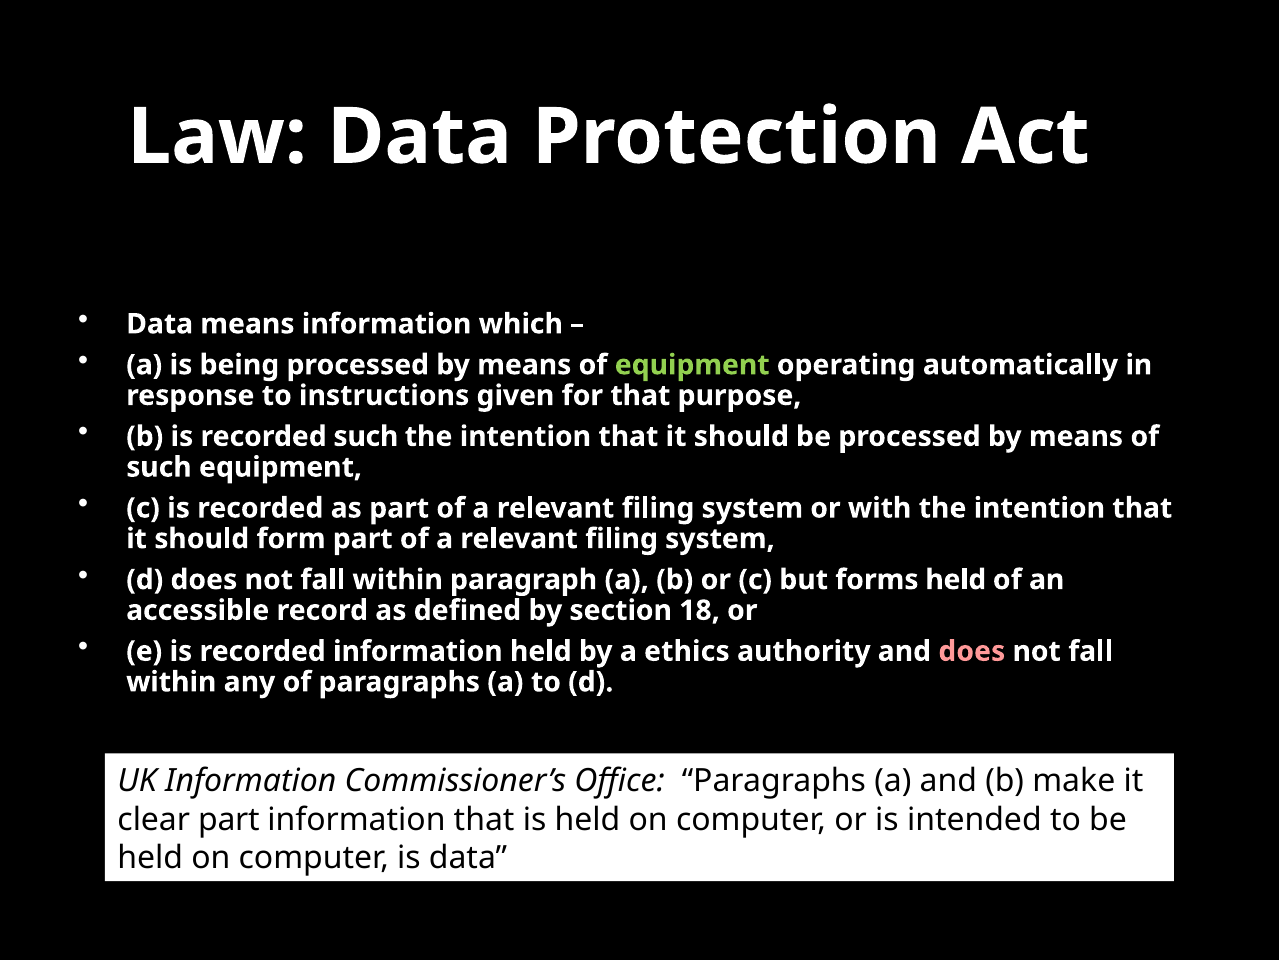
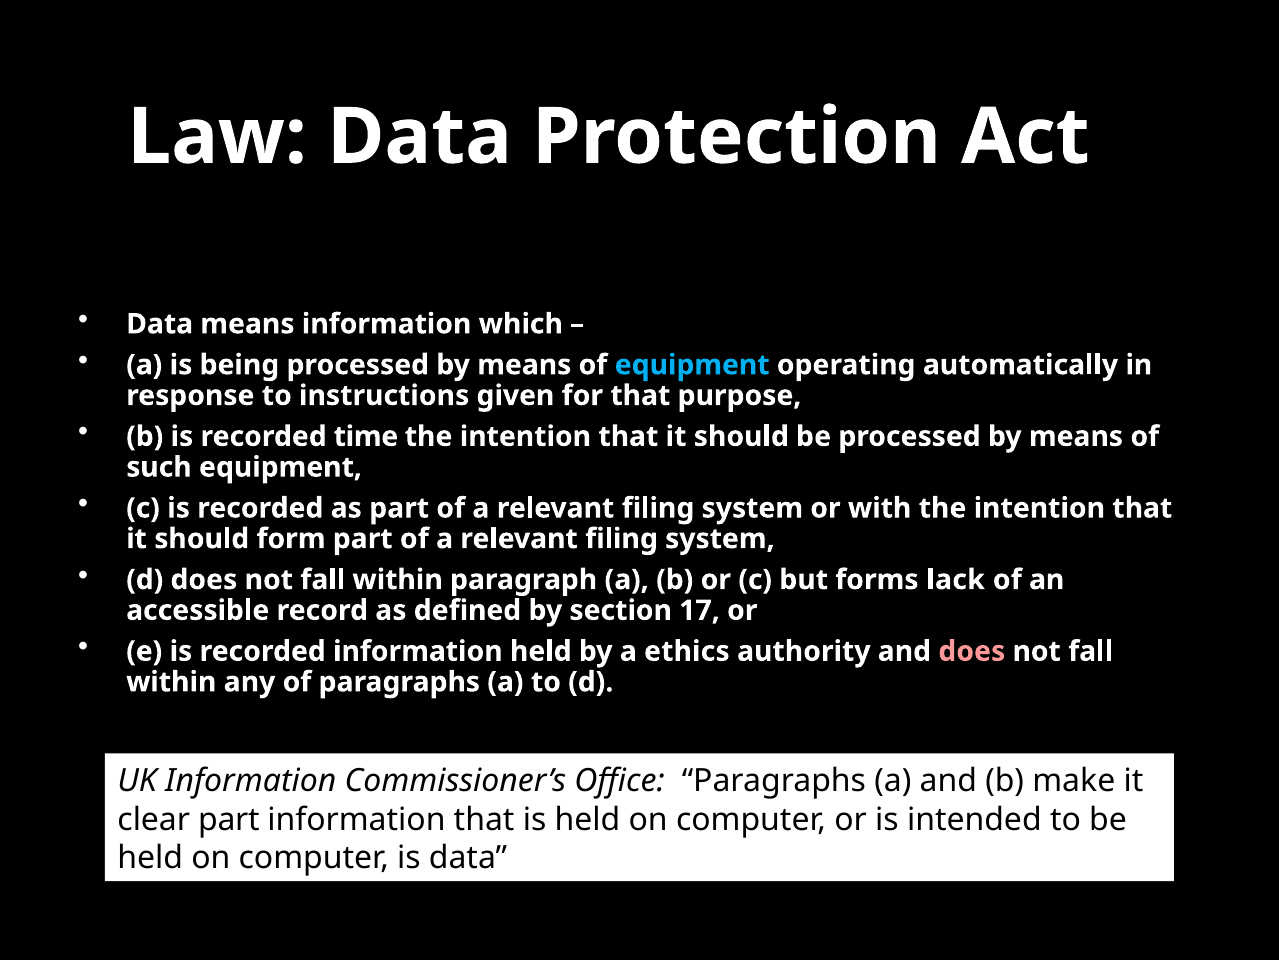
equipment colour: light green -> light blue (692, 365)
recorded such: such -> time (366, 436)
forms held: held -> lack (956, 579)
18: 18 -> 17 (699, 610)
